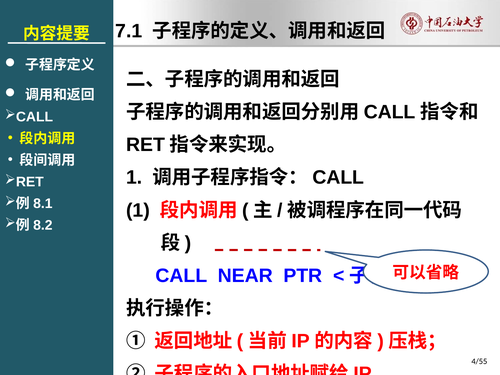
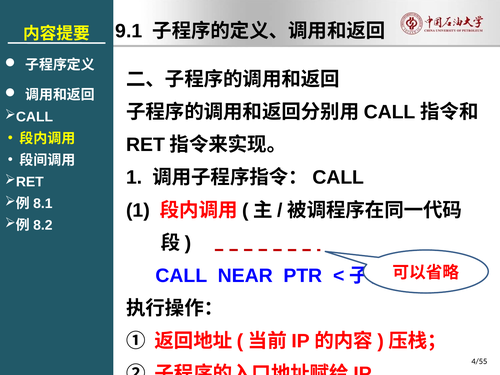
7.1: 7.1 -> 9.1 (129, 31)
